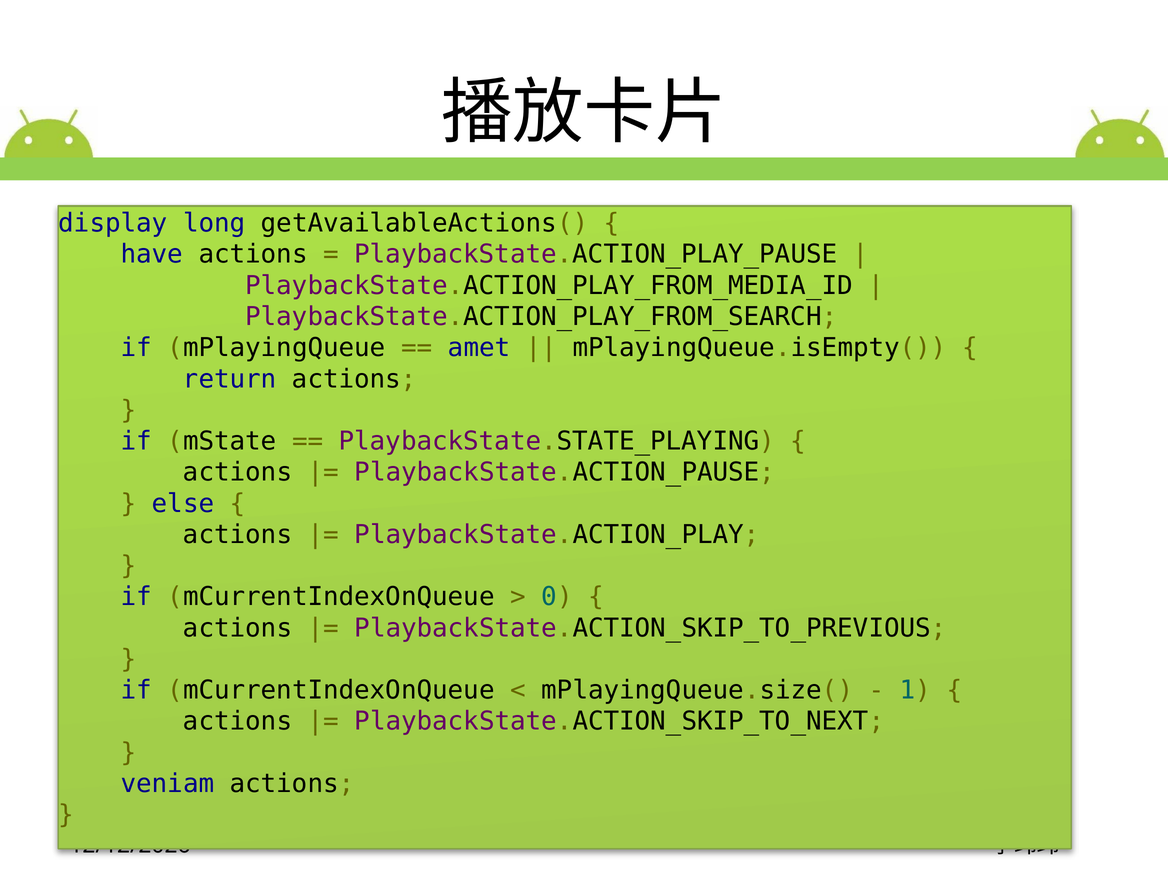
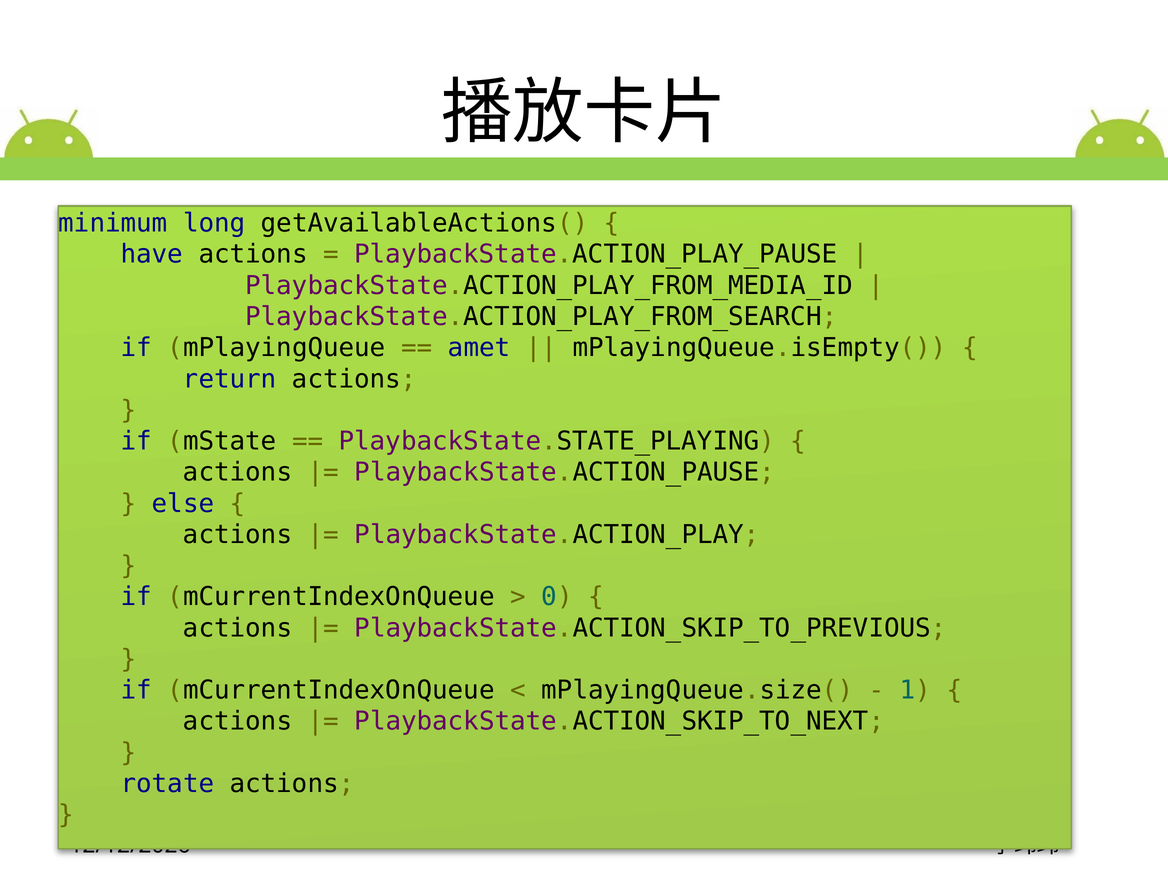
display: display -> minimum (113, 223)
veniam: veniam -> rotate (167, 784)
